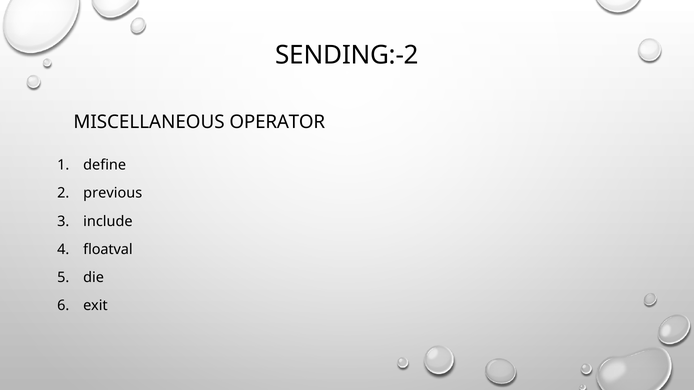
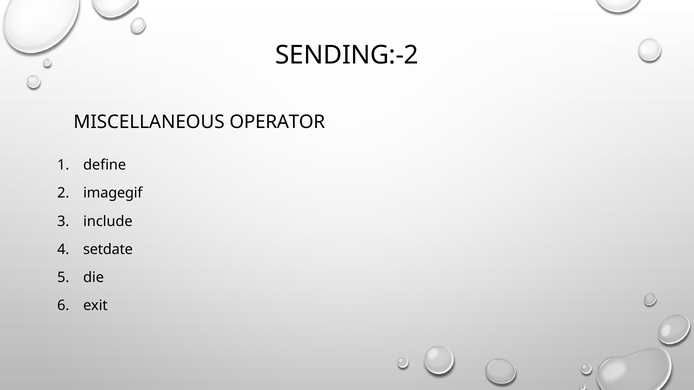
previous: previous -> imagegif (113, 193)
floatval: floatval -> setdate (108, 250)
